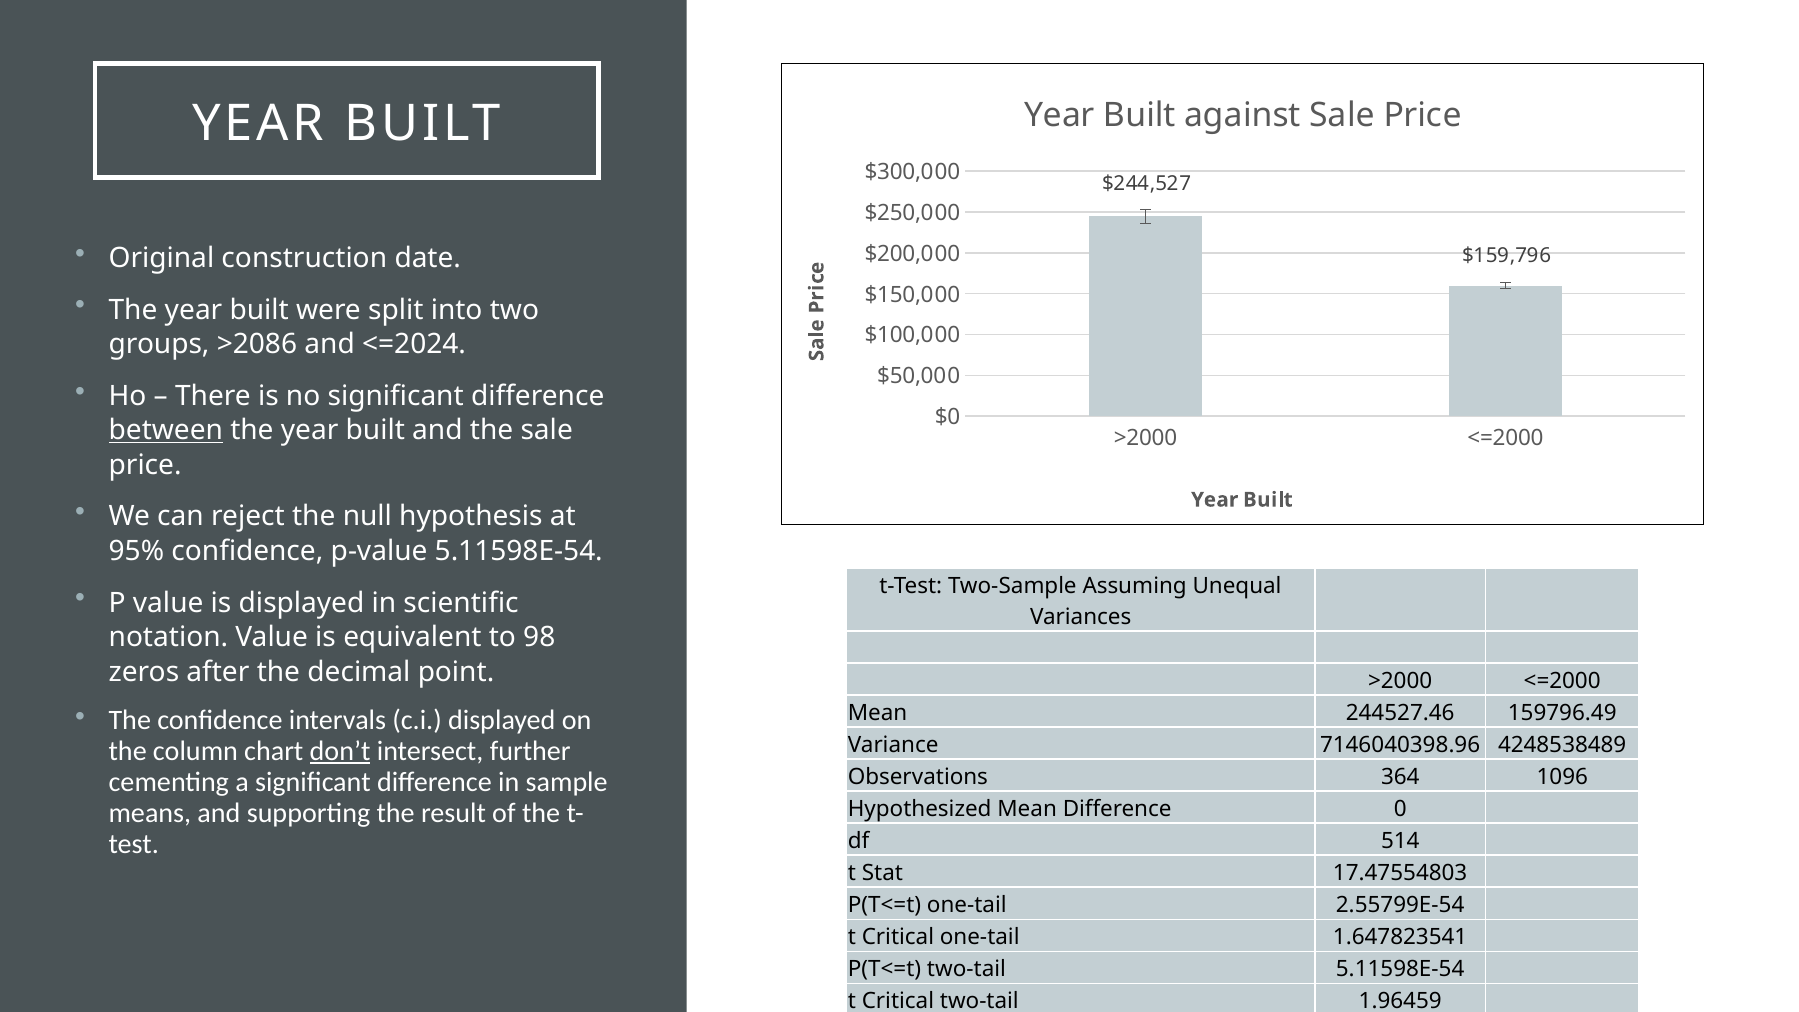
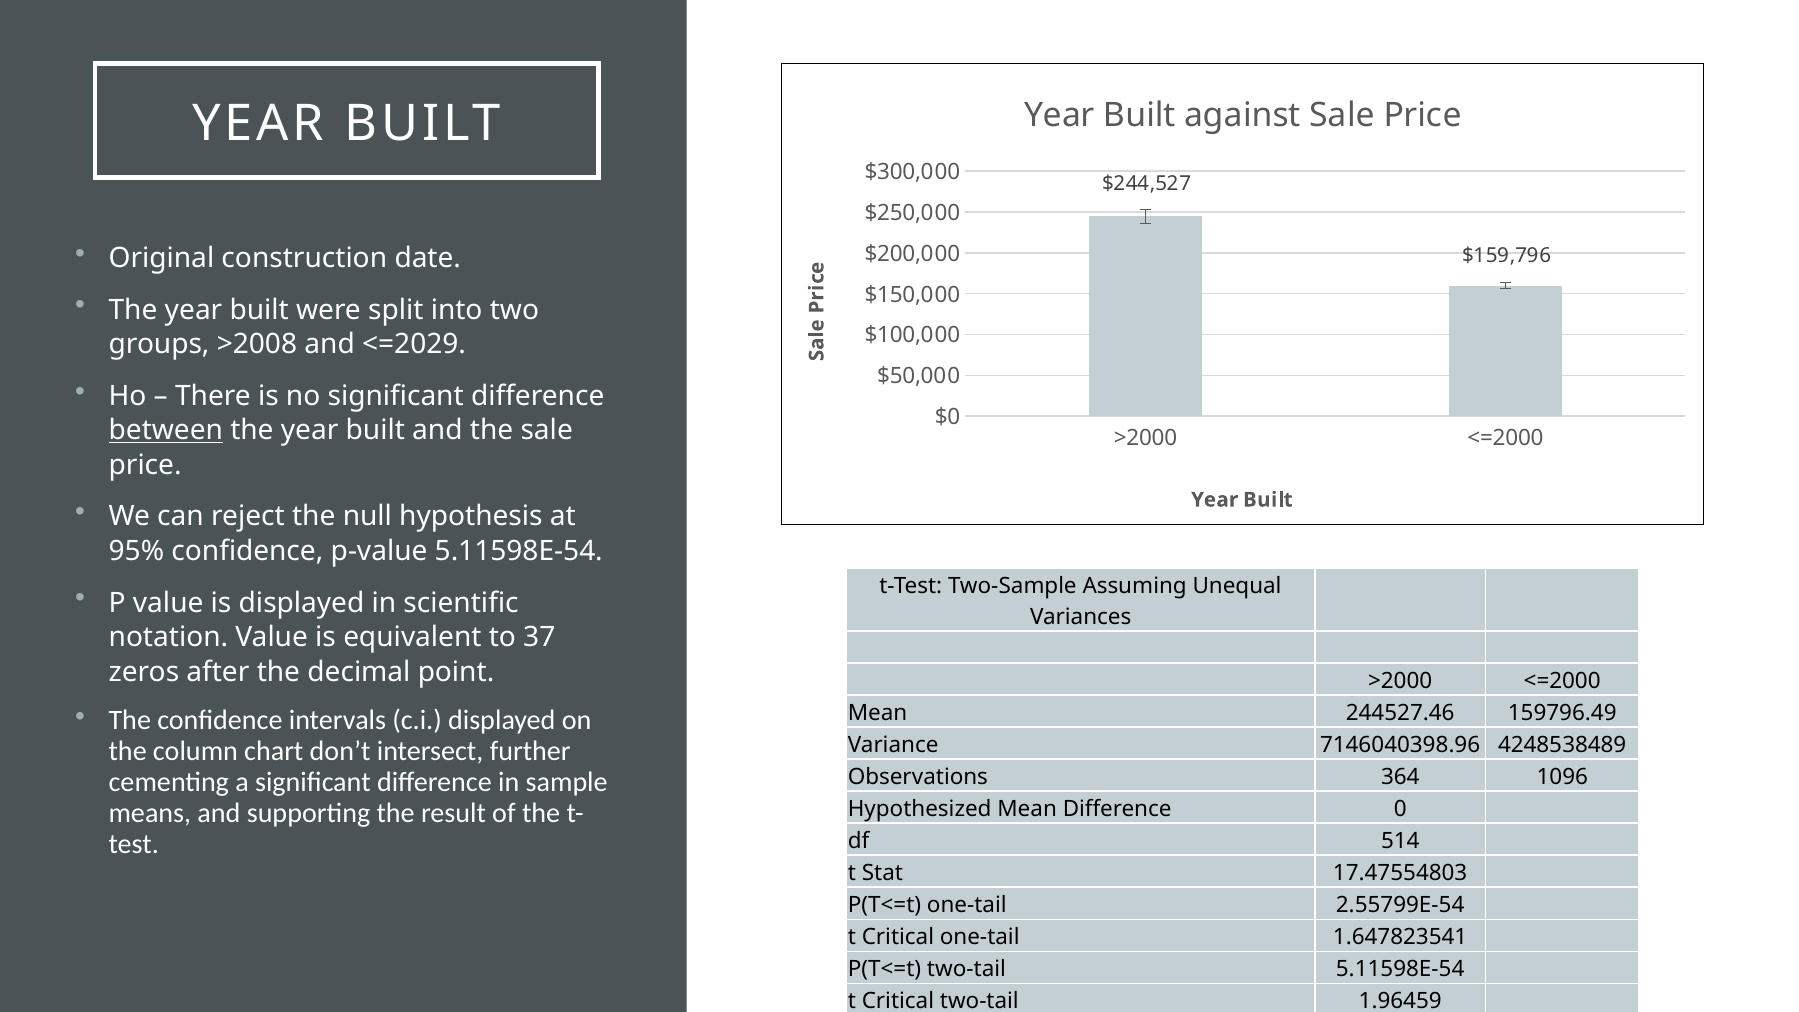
>2086: >2086 -> >2008 (257, 344)
<=2024: <=2024 -> <=2029 (414, 344)
98: 98 -> 37 (539, 637)
don’t underline: present -> none (340, 751)
